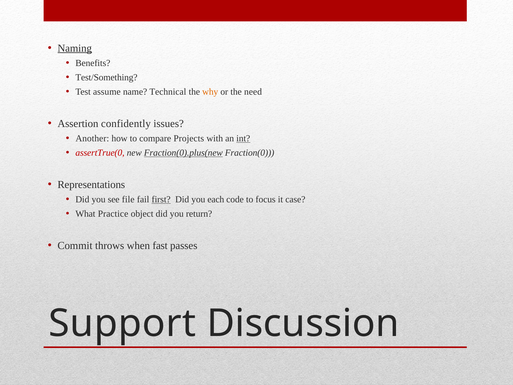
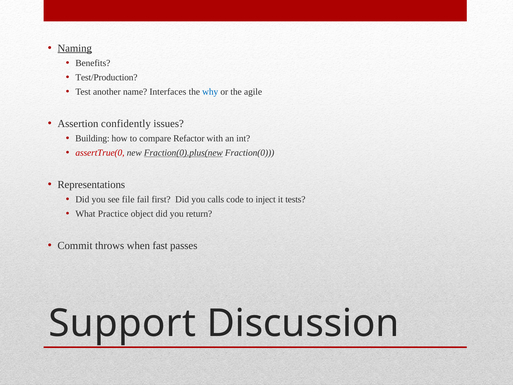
Test/Something: Test/Something -> Test/Production (106, 77)
assume: assume -> another (107, 92)
Technical: Technical -> Interfaces (168, 92)
why colour: orange -> blue (210, 92)
need: need -> agile (253, 92)
Another: Another -> Building (92, 138)
Projects: Projects -> Refactor (189, 138)
int underline: present -> none (243, 138)
first underline: present -> none (161, 199)
each: each -> calls (216, 199)
focus: focus -> inject (266, 199)
case: case -> tests (295, 199)
